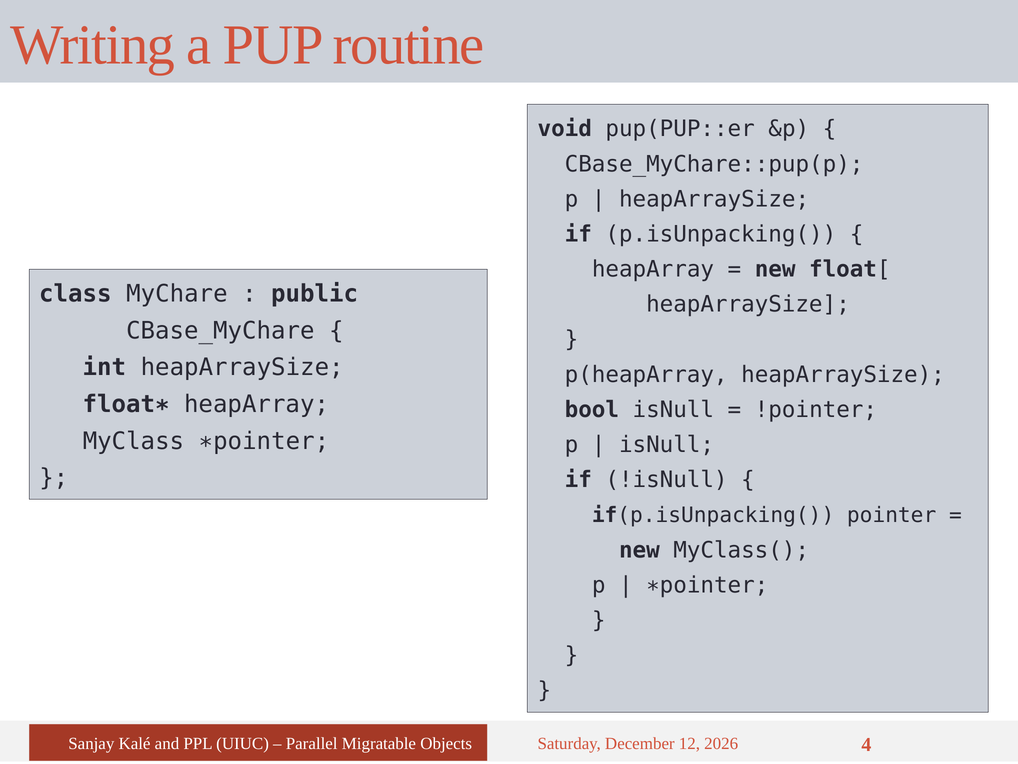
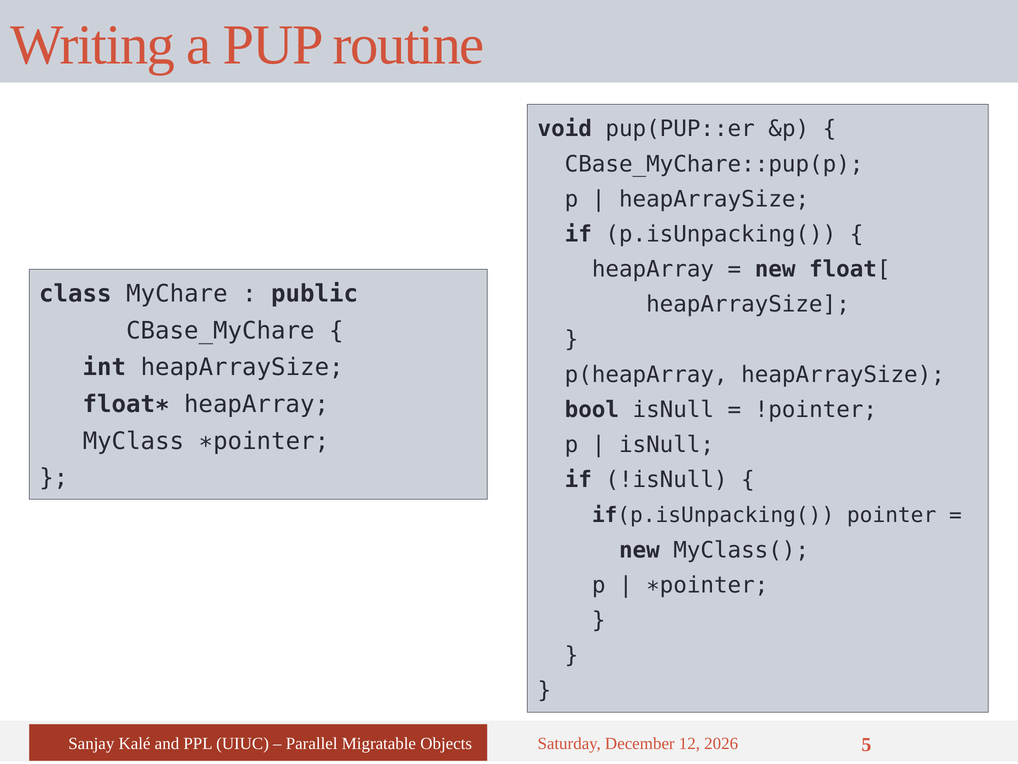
4: 4 -> 5 (866, 744)
